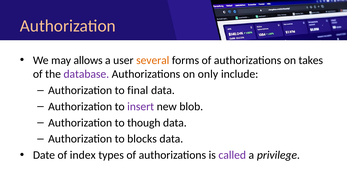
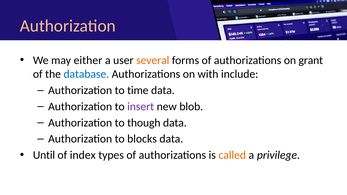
allows: allows -> either (88, 60)
takes: takes -> grant (311, 60)
database colour: purple -> blue (86, 74)
only: only -> with (208, 74)
final: final -> time (138, 90)
Date: Date -> Until (44, 155)
called colour: purple -> orange (232, 155)
